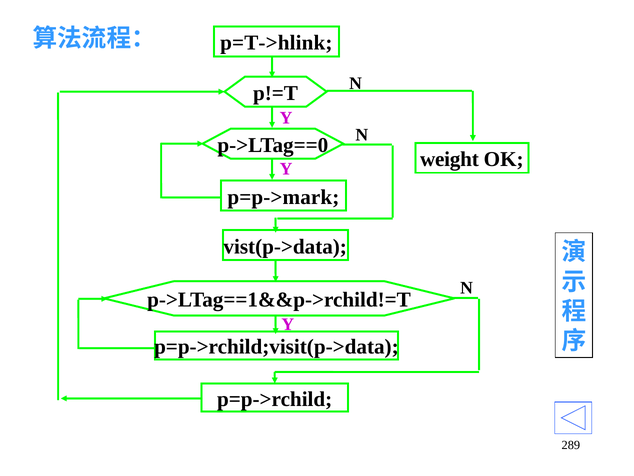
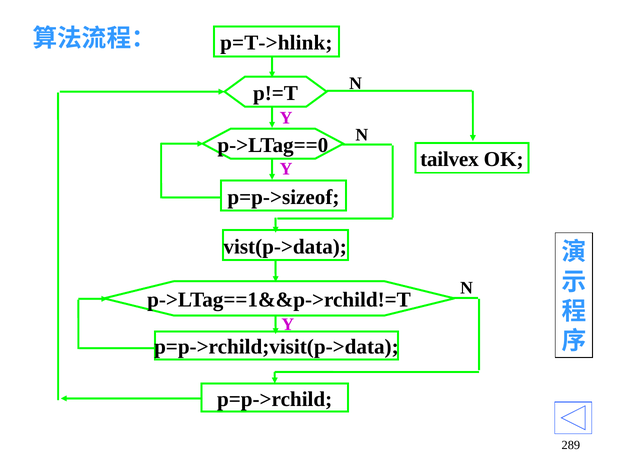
weight: weight -> tailvex (449, 159)
p=p->mark: p=p->mark -> p=p->sizeof (283, 197)
